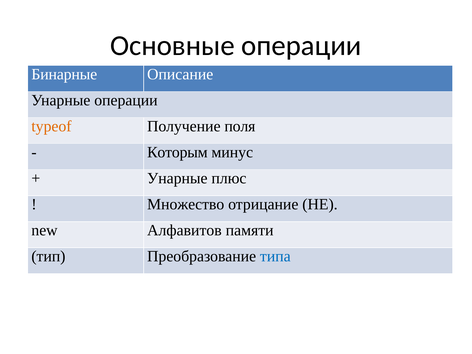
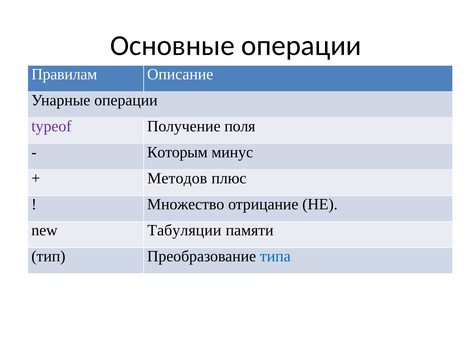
Бинарные: Бинарные -> Правилам (64, 74)
typeof colour: orange -> purple (51, 126)
Унарные: Унарные -> Методов (177, 178)
Алфавитов: Алфавитов -> Табуляции (184, 230)
